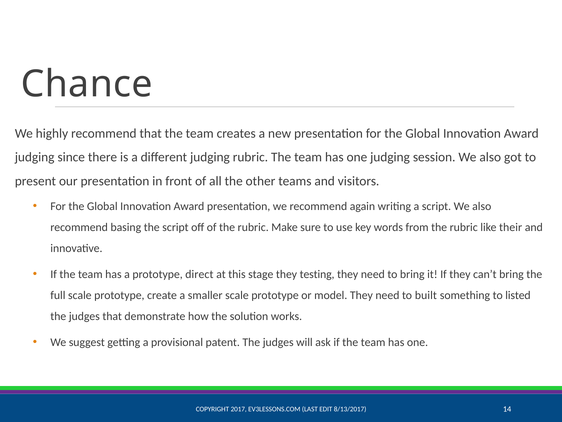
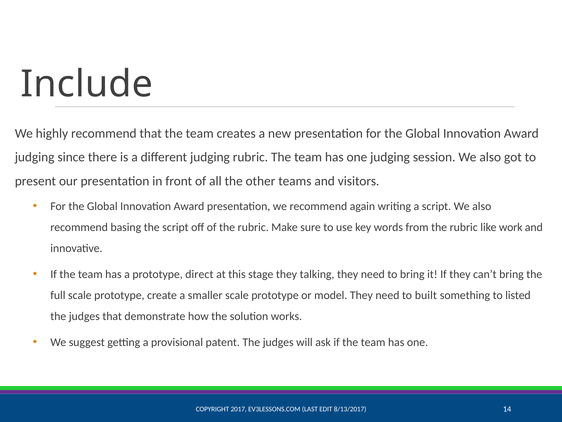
Chance: Chance -> Include (87, 84)
their: their -> work (511, 227)
testing: testing -> talking (317, 274)
